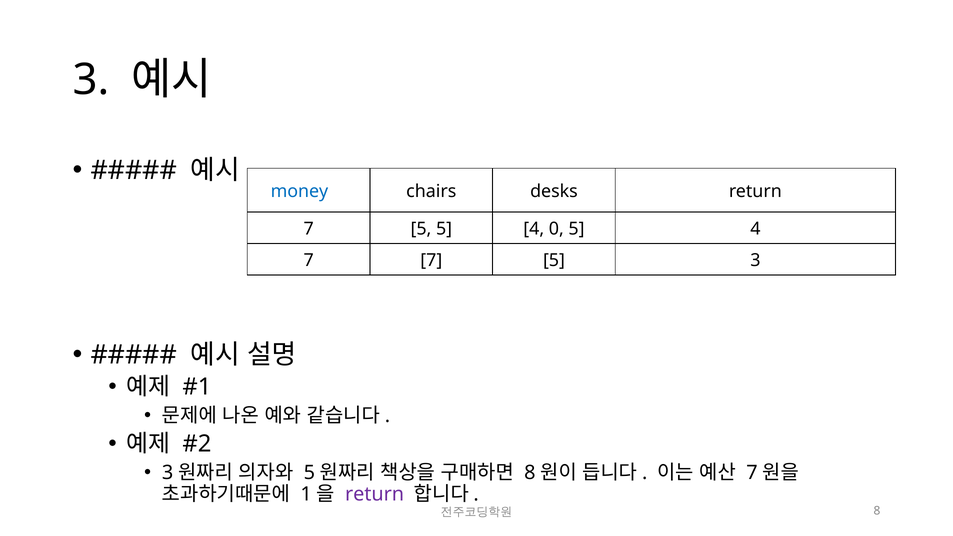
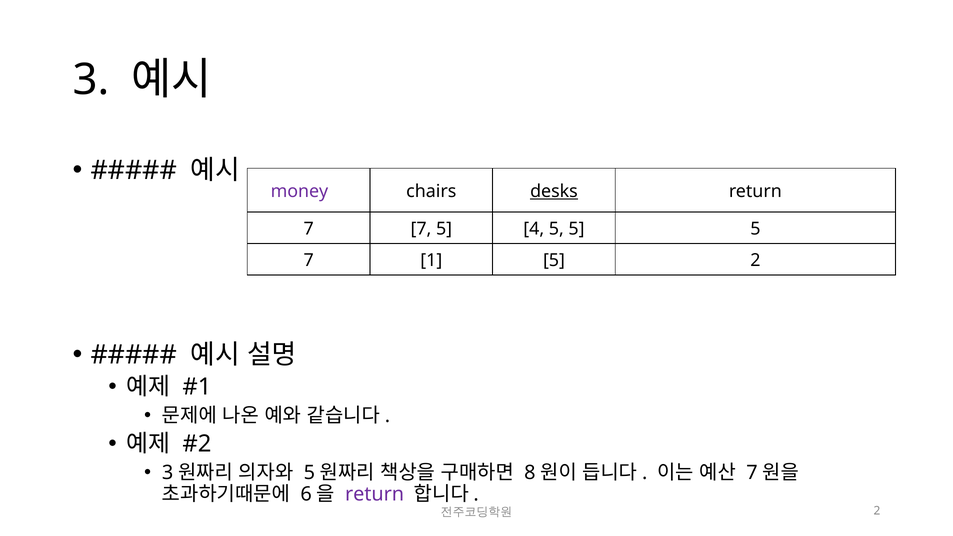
money colour: blue -> purple (299, 191)
desks underline: none -> present (554, 191)
5: 5 -> 7 (421, 229)
4 0: 0 -> 5 (556, 229)
4: 4 -> 5 (755, 229)
7 7: 7 -> 1 (431, 260)
5 3: 3 -> 2 (755, 260)
1: 1 -> 6 (306, 494)
8: 8 -> 2 (877, 511)
